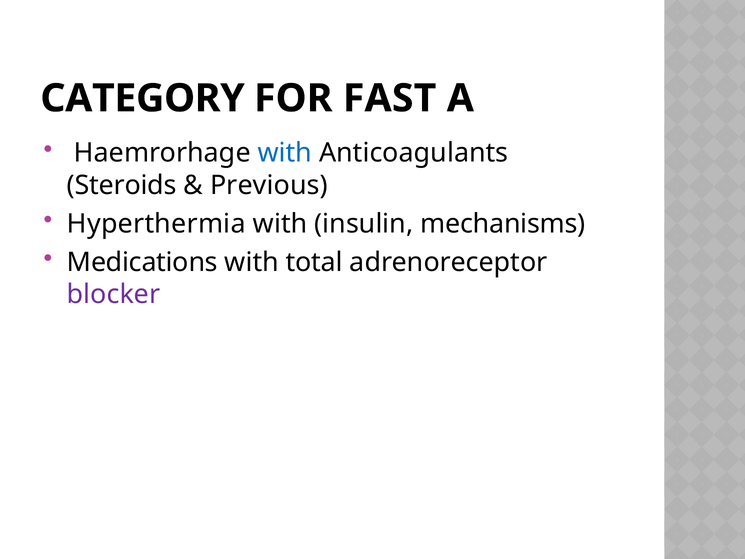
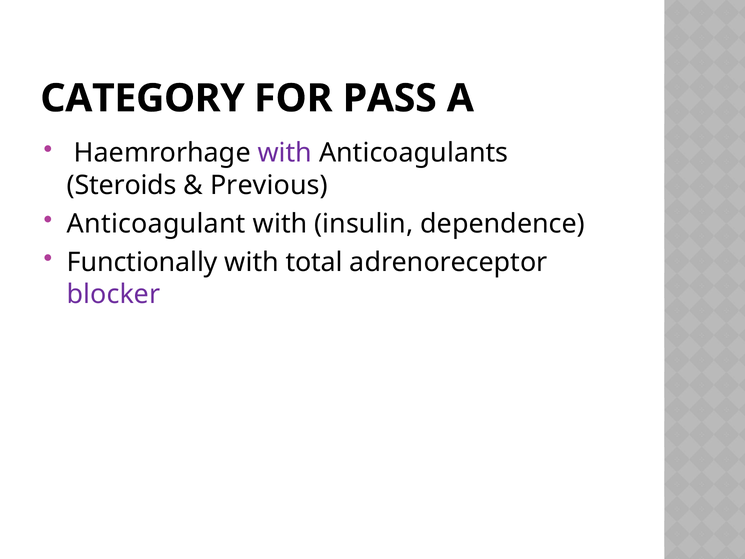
FAST: FAST -> PASS (390, 98)
with colour: blue -> purple (285, 153)
Hyperthermia: Hyperthermia -> Anticoagulant (156, 224)
mechanisms: mechanisms -> dependence (503, 224)
Medications: Medications -> Functionally (142, 262)
